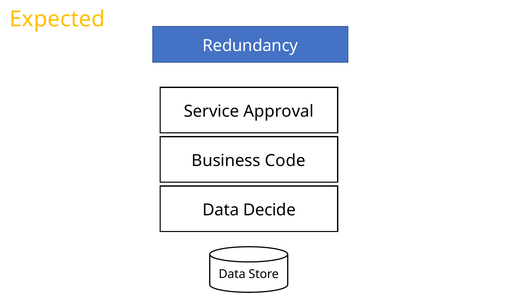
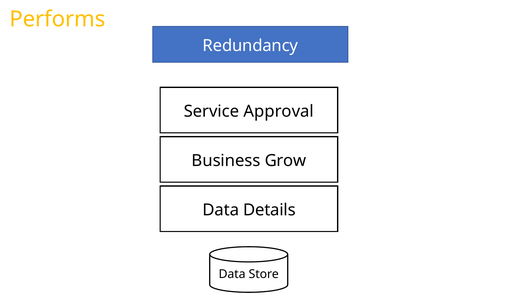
Expected: Expected -> Performs (57, 19)
Code: Code -> Grow (285, 161)
Decide: Decide -> Details (269, 210)
